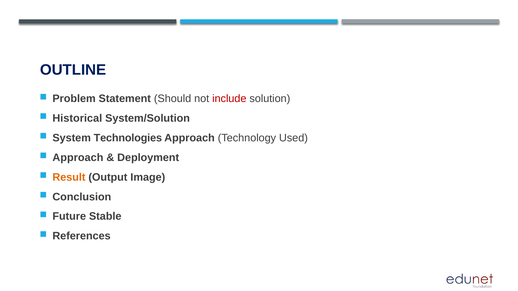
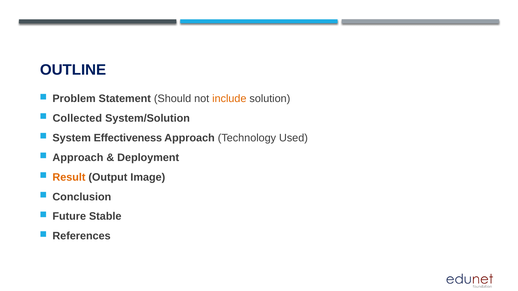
include colour: red -> orange (229, 99)
Historical: Historical -> Collected (77, 119)
Technologies: Technologies -> Effectiveness (128, 138)
